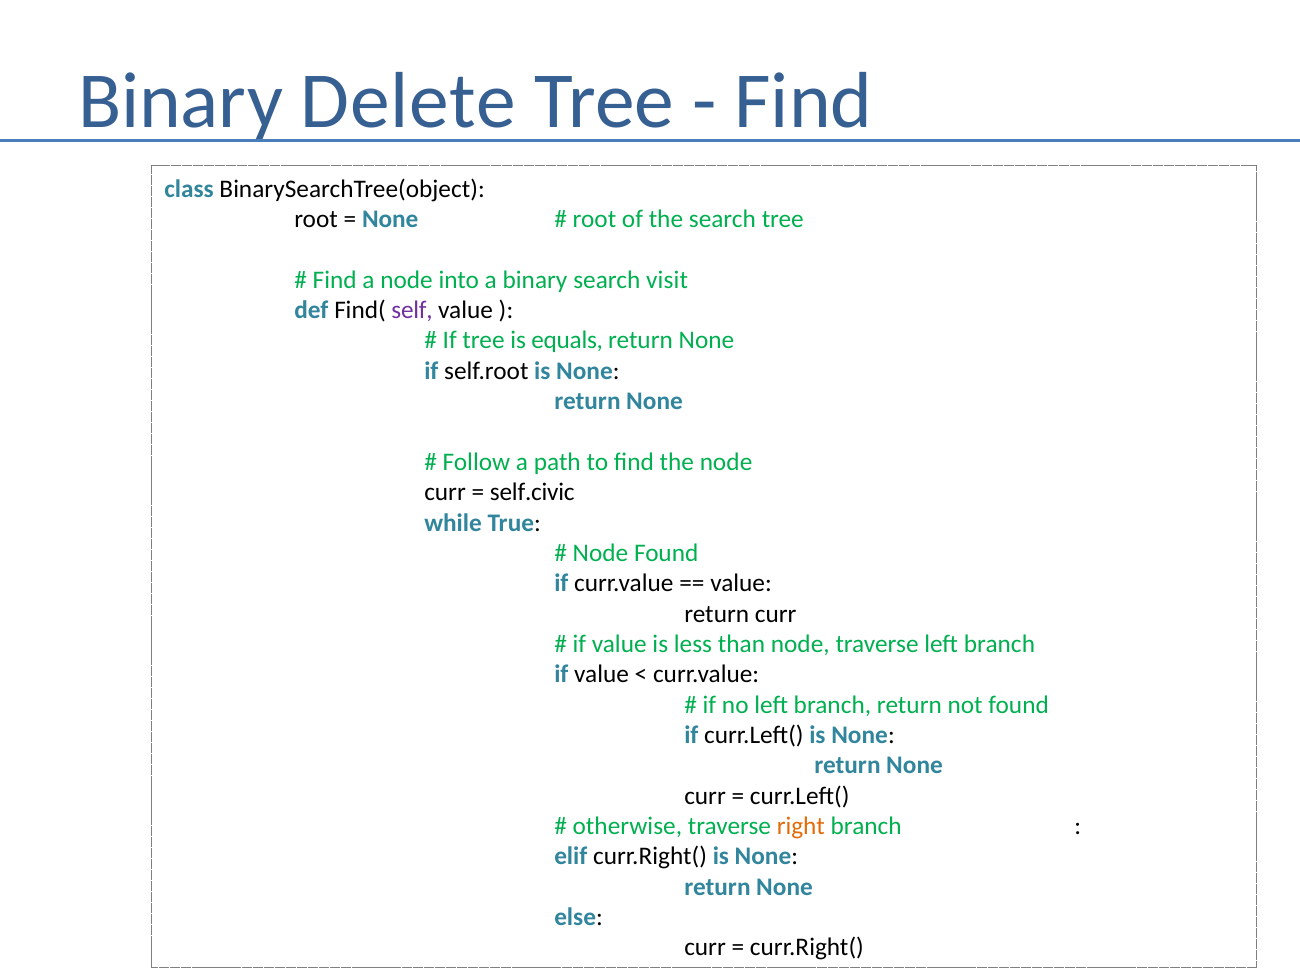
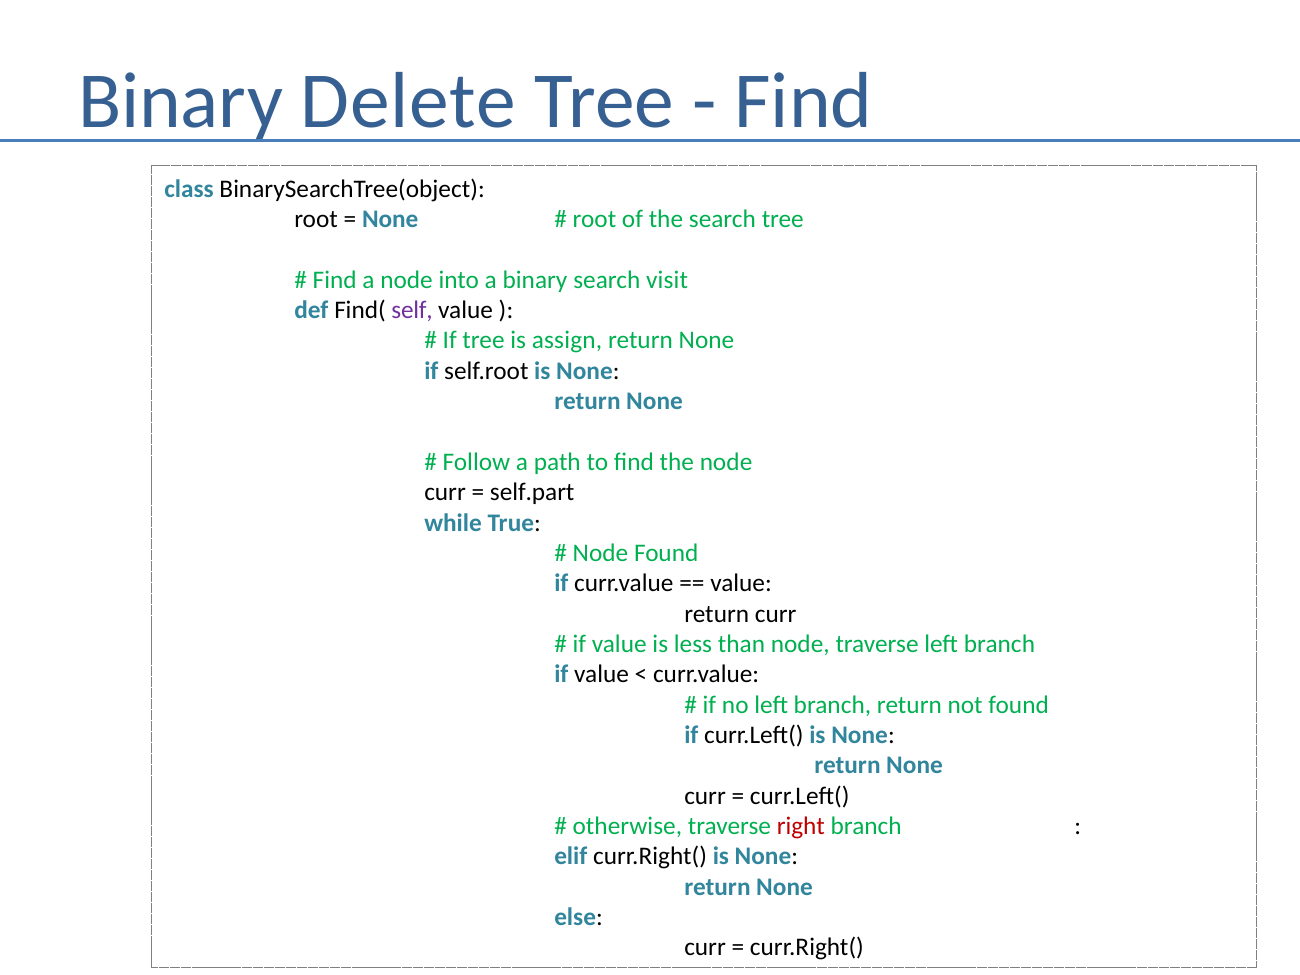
equals: equals -> assign (567, 341)
self.civic: self.civic -> self.part (532, 492)
right colour: orange -> red (801, 826)
